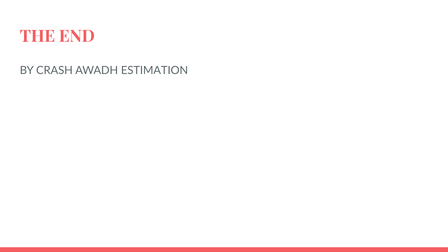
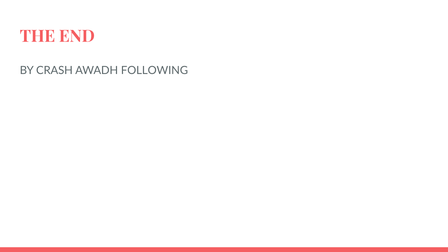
ESTIMATION: ESTIMATION -> FOLLOWING (154, 70)
